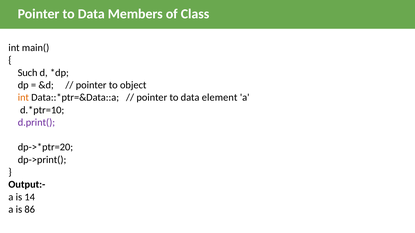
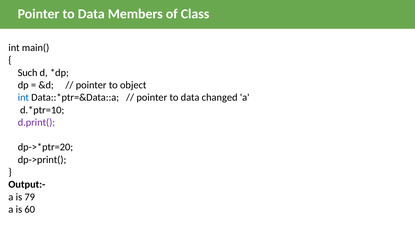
int colour: orange -> blue (23, 98)
element: element -> changed (220, 98)
14: 14 -> 79 (30, 197)
86: 86 -> 60 (30, 210)
